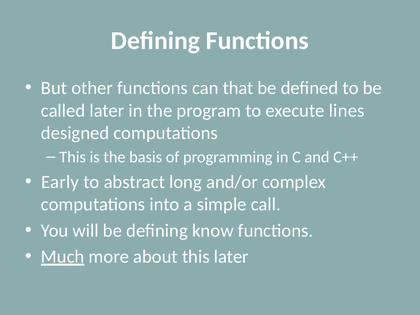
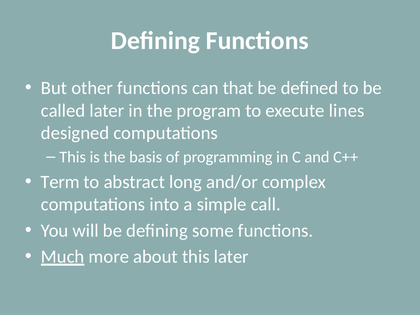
Early: Early -> Term (60, 182)
know: know -> some (213, 231)
